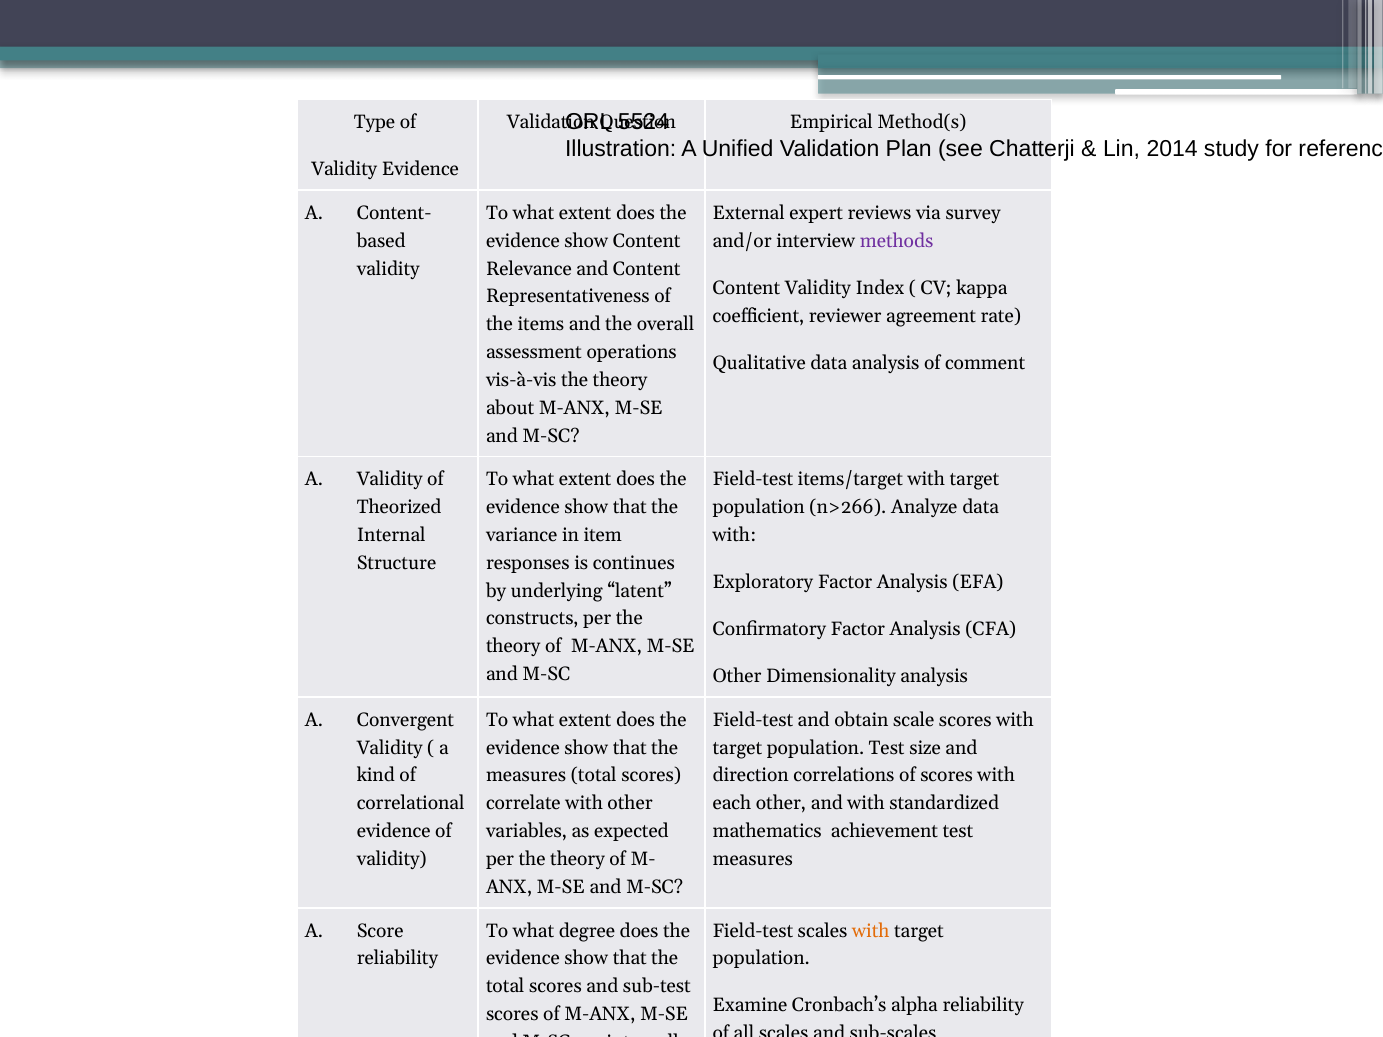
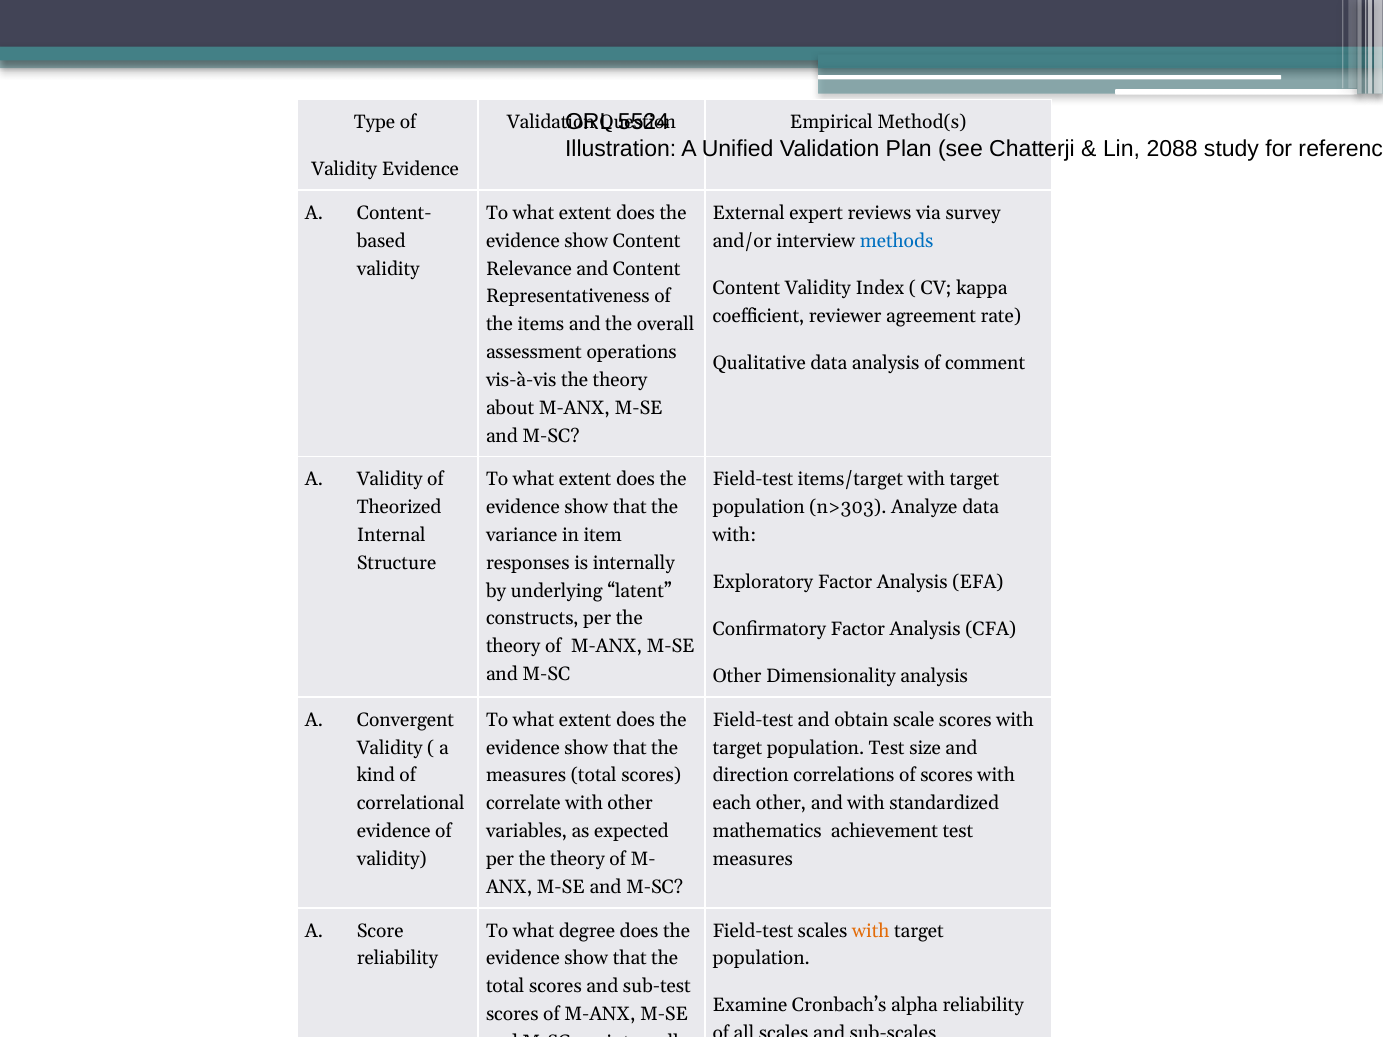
2014: 2014 -> 2088 (1172, 149)
methods colour: purple -> blue (897, 241)
n>266: n>266 -> n>303 (848, 507)
is continues: continues -> internally (634, 563)
